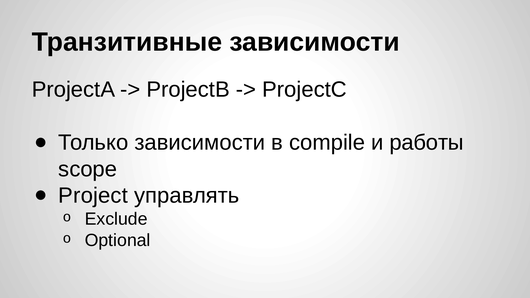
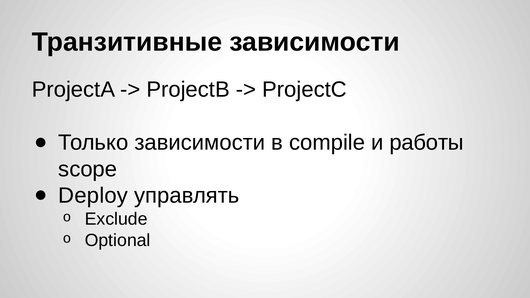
Project: Project -> Deploy (93, 196)
